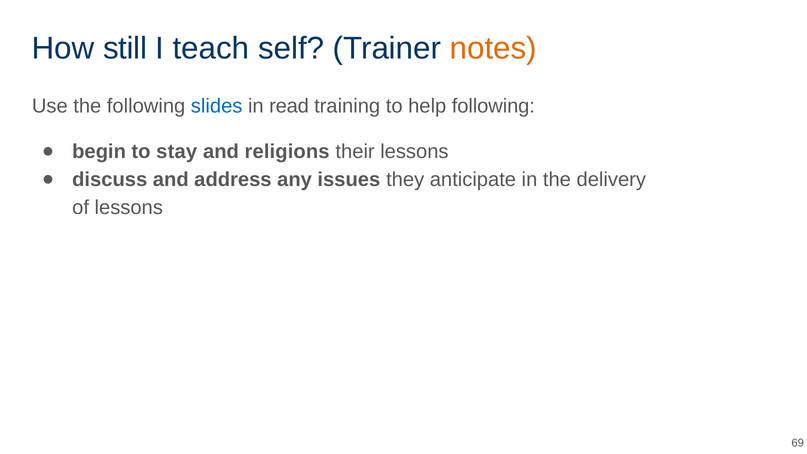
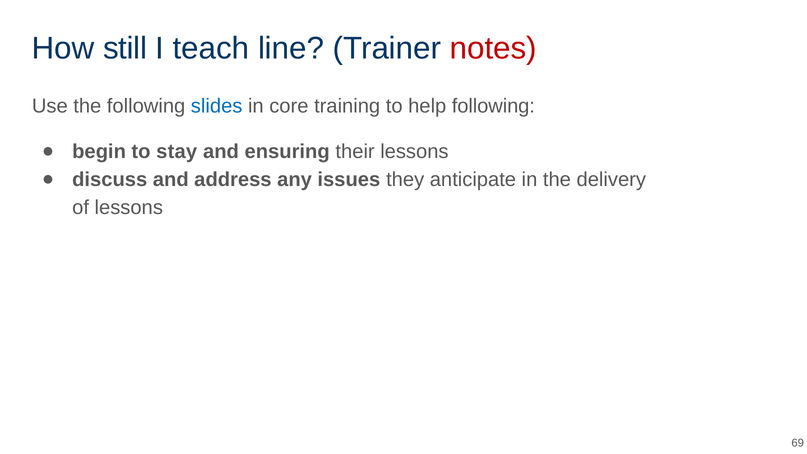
self: self -> line (291, 48)
notes colour: orange -> red (493, 48)
read: read -> core (289, 106)
religions: religions -> ensuring (287, 152)
